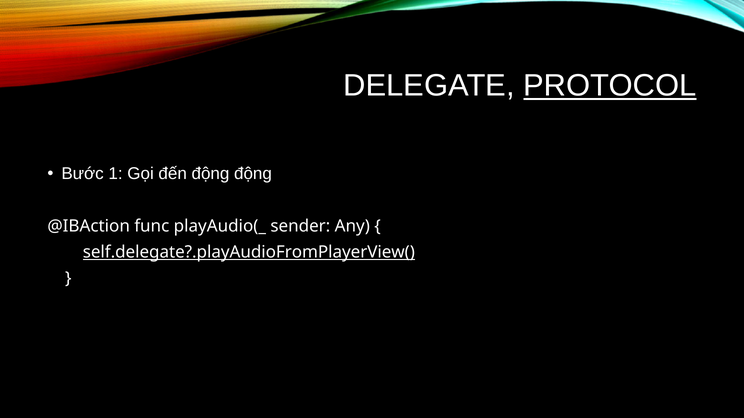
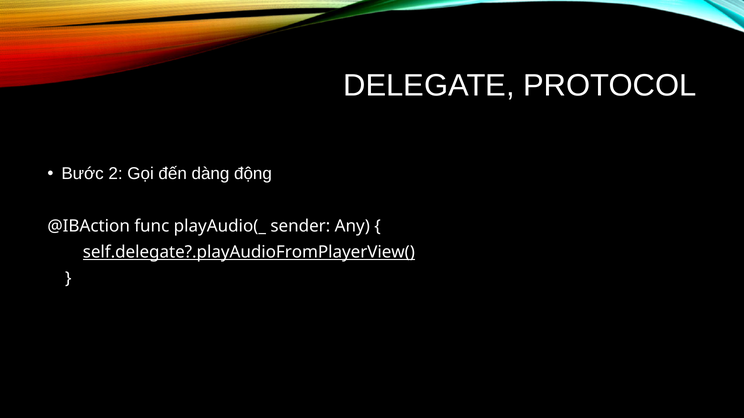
PROTOCOL underline: present -> none (610, 86)
1: 1 -> 2 (116, 174)
đến động: động -> dàng (211, 174)
